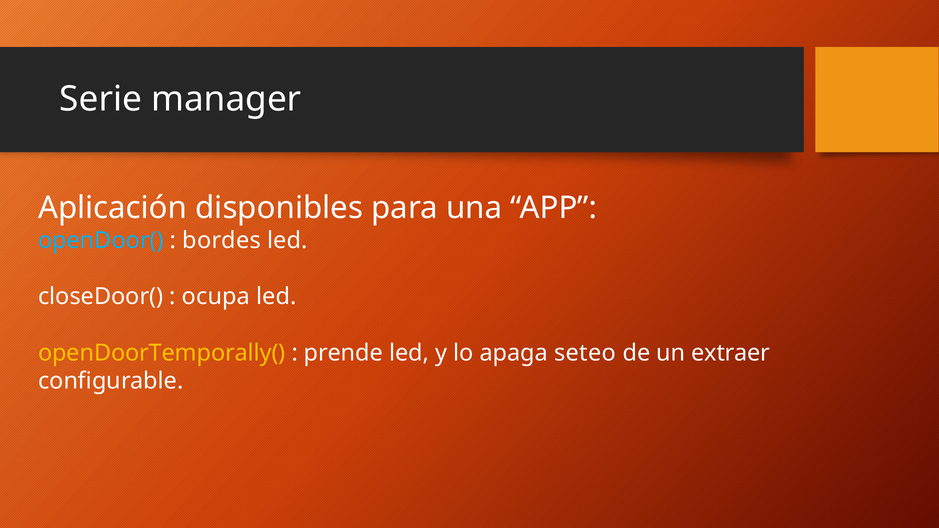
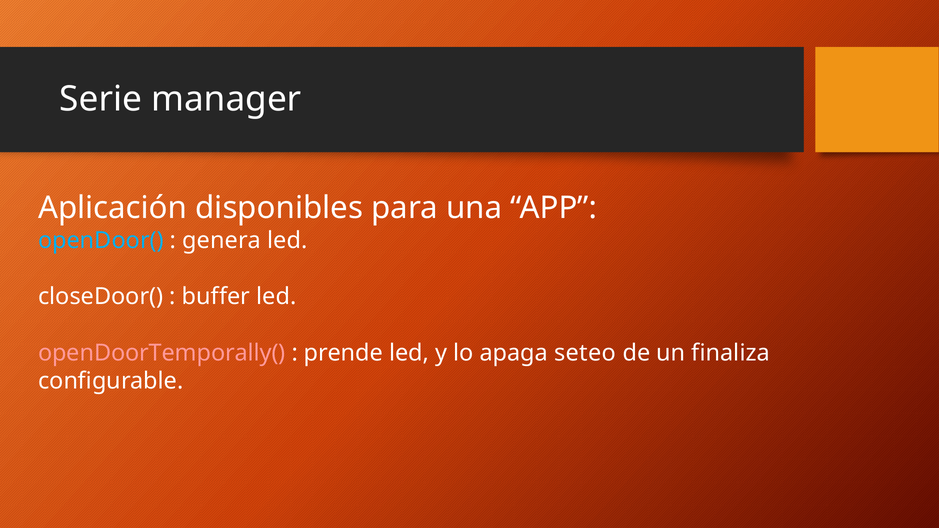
bordes: bordes -> genera (222, 240)
ocupa: ocupa -> buffer (216, 297)
openDoorTemporally( colour: yellow -> pink (162, 353)
extraer: extraer -> finaliza (731, 353)
